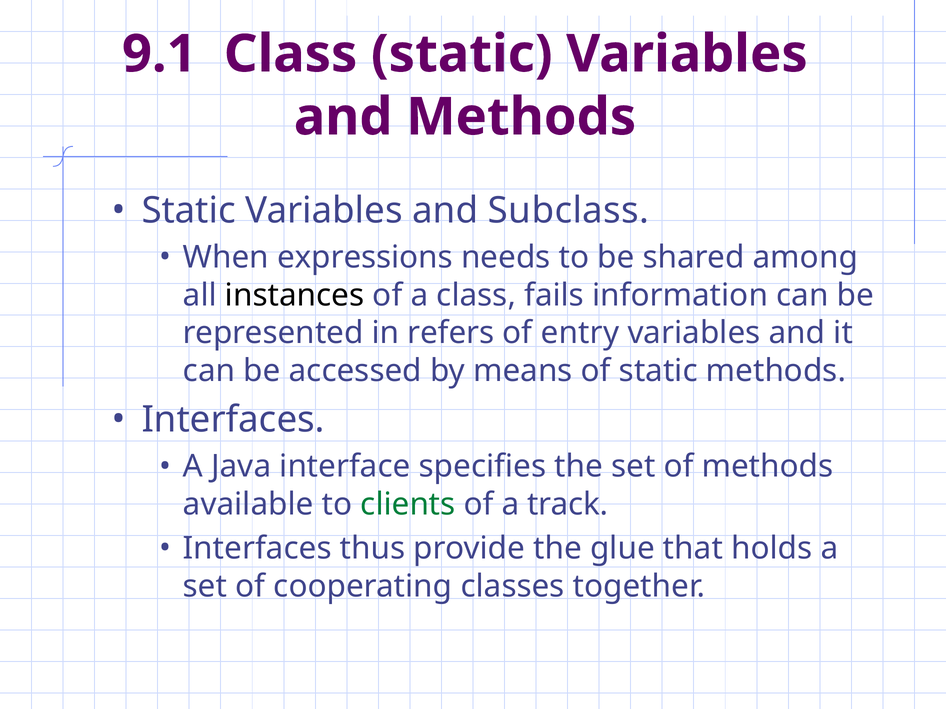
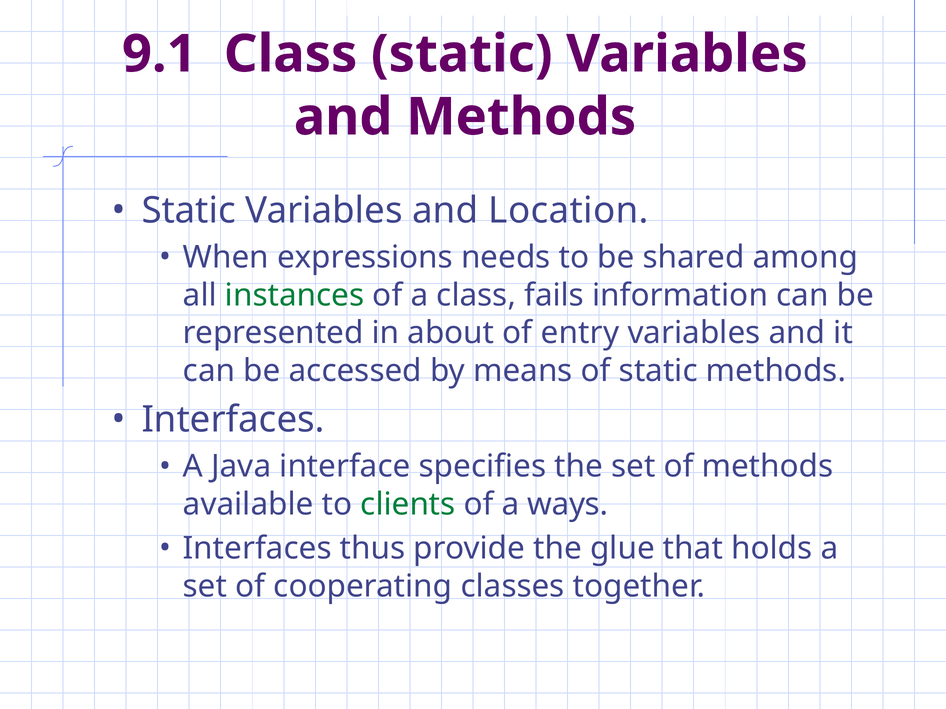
Subclass: Subclass -> Location (569, 211)
instances colour: black -> green (295, 295)
refers: refers -> about (451, 333)
track: track -> ways (568, 505)
